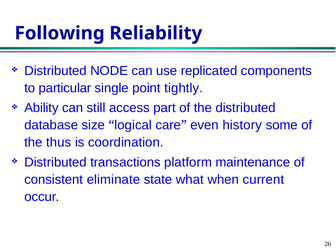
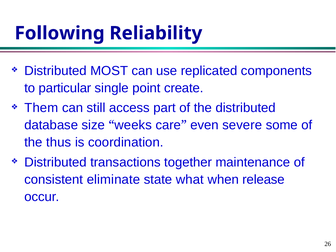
NODE: NODE -> MOST (109, 71)
tightly: tightly -> create (184, 88)
Ability: Ability -> Them (41, 108)
logical: logical -> weeks (133, 125)
history: history -> severe (242, 125)
platform: platform -> together (188, 162)
current: current -> release (264, 180)
